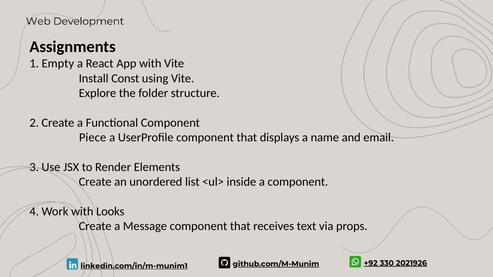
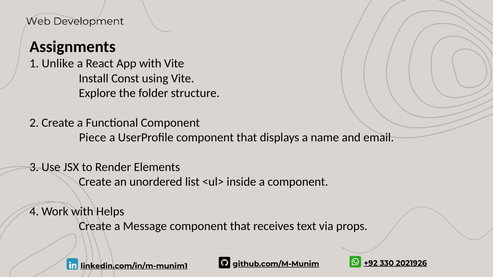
Empty: Empty -> Unlike (58, 64)
Looks: Looks -> Helps (110, 212)
